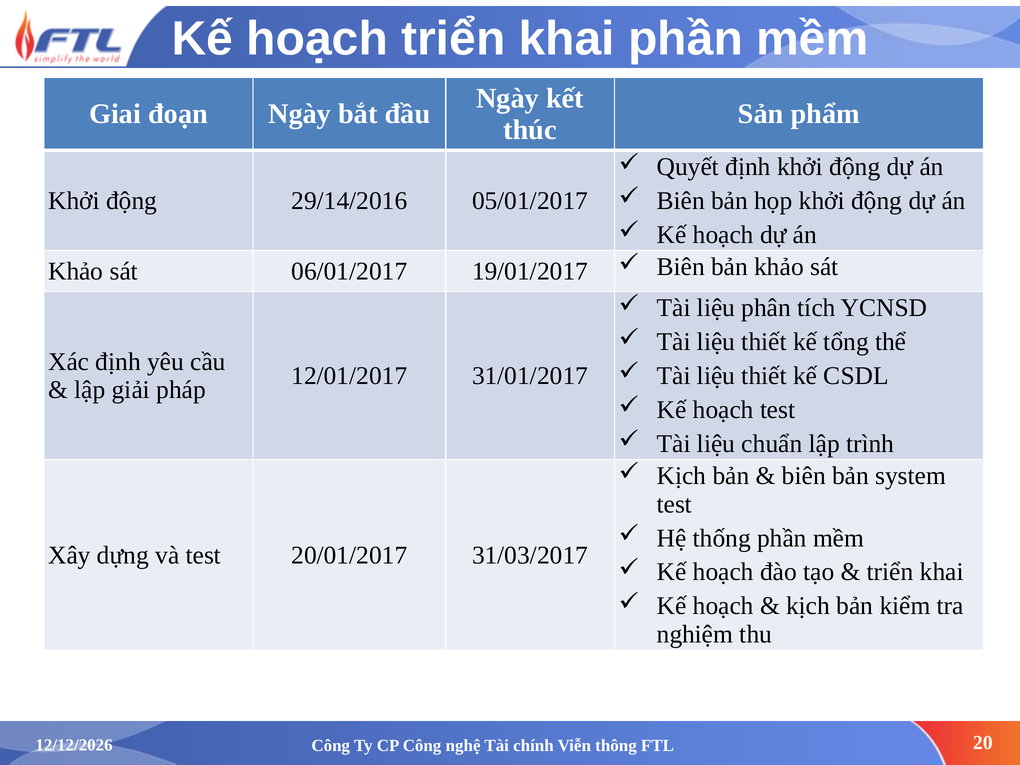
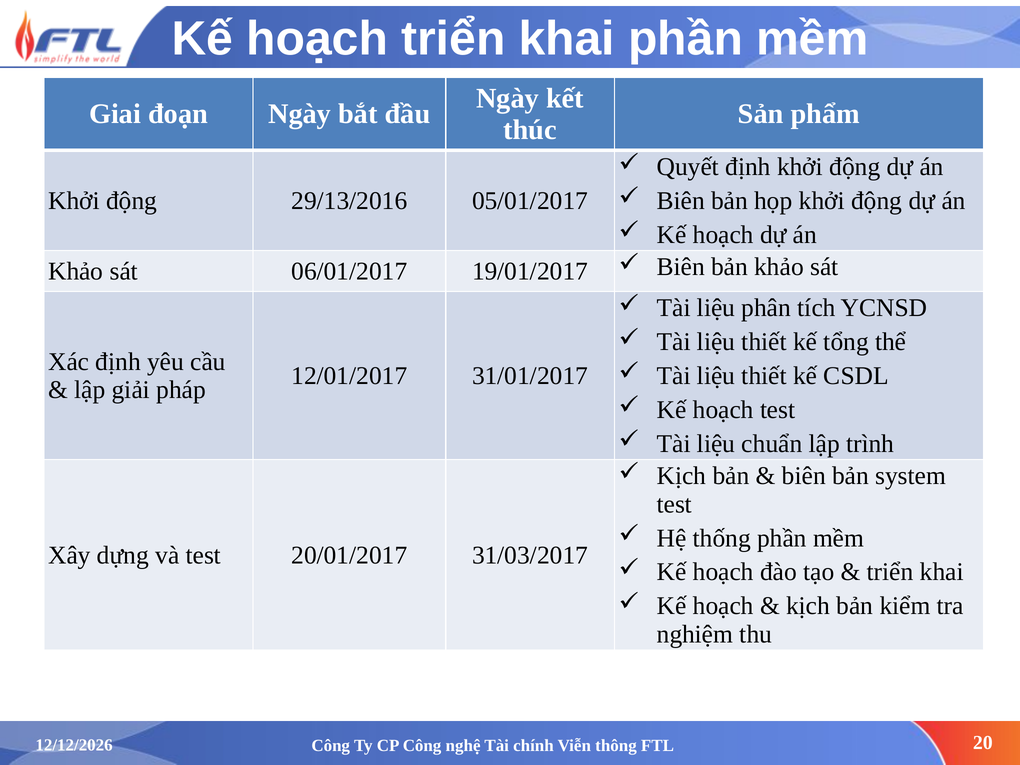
29/14/2016: 29/14/2016 -> 29/13/2016 (349, 201)
